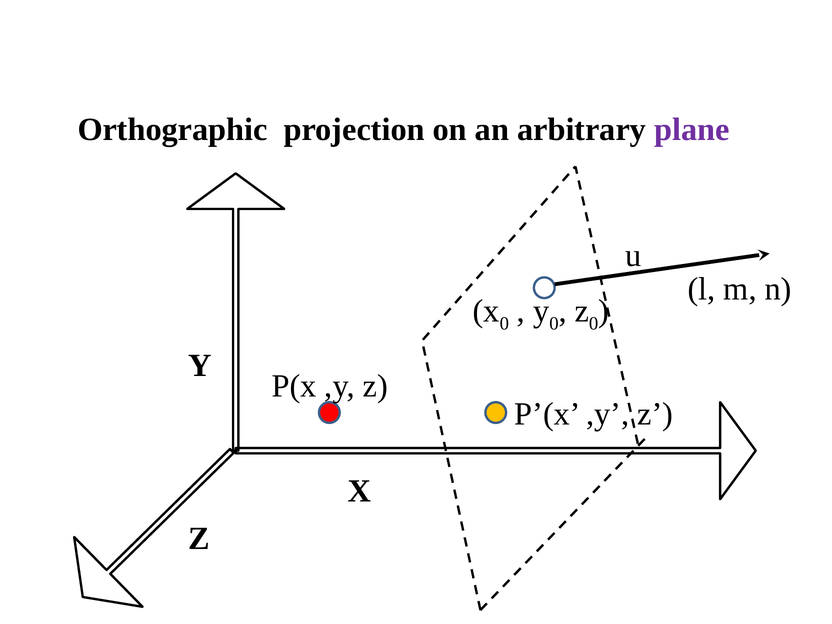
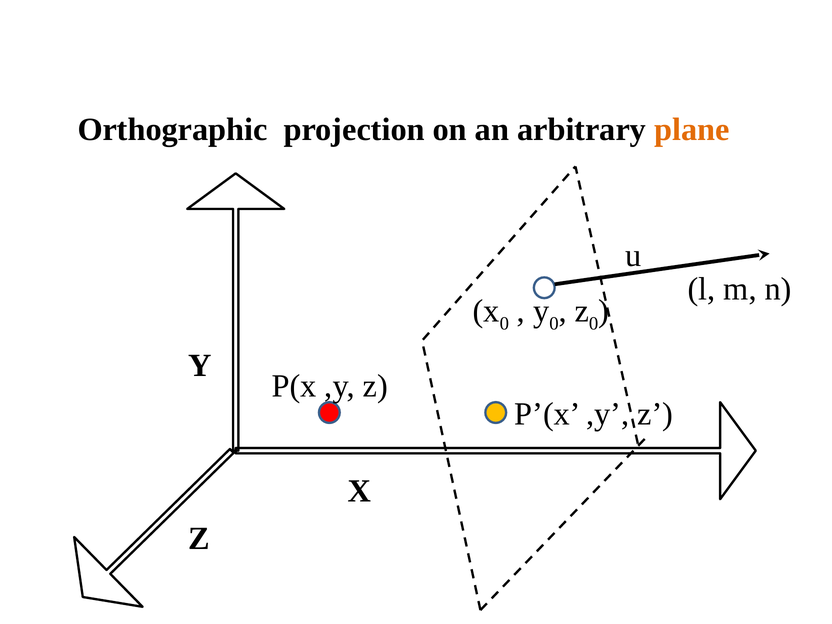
plane colour: purple -> orange (692, 130)
